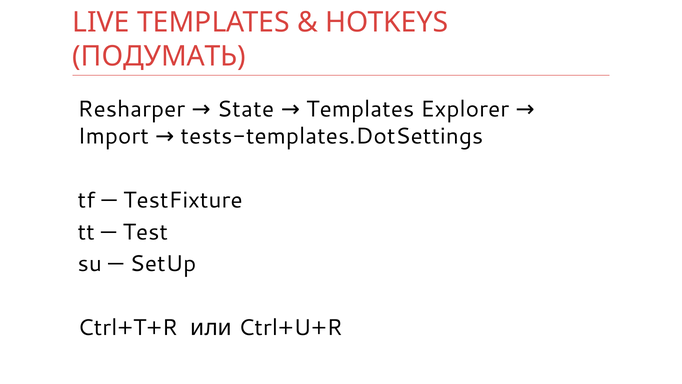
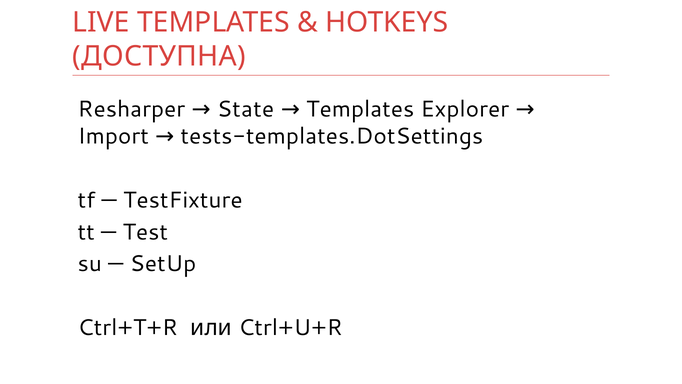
ПОДУМАТЬ: ПОДУМАТЬ -> ДОСТУПНА (159, 57)
